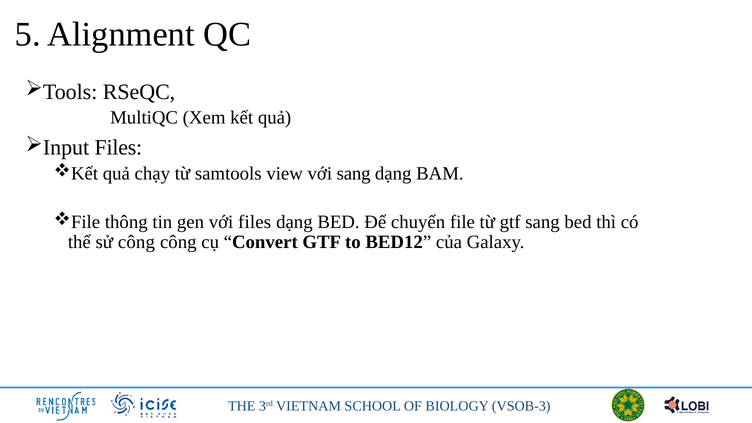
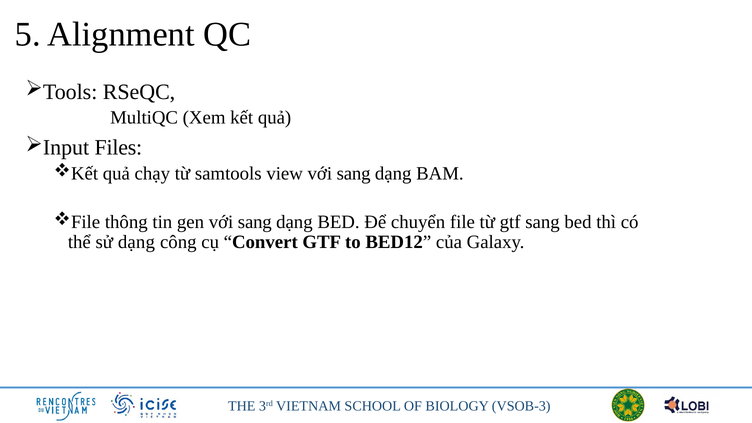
gen với files: files -> sang (255, 222)
sử công: công -> dạng (136, 242)
